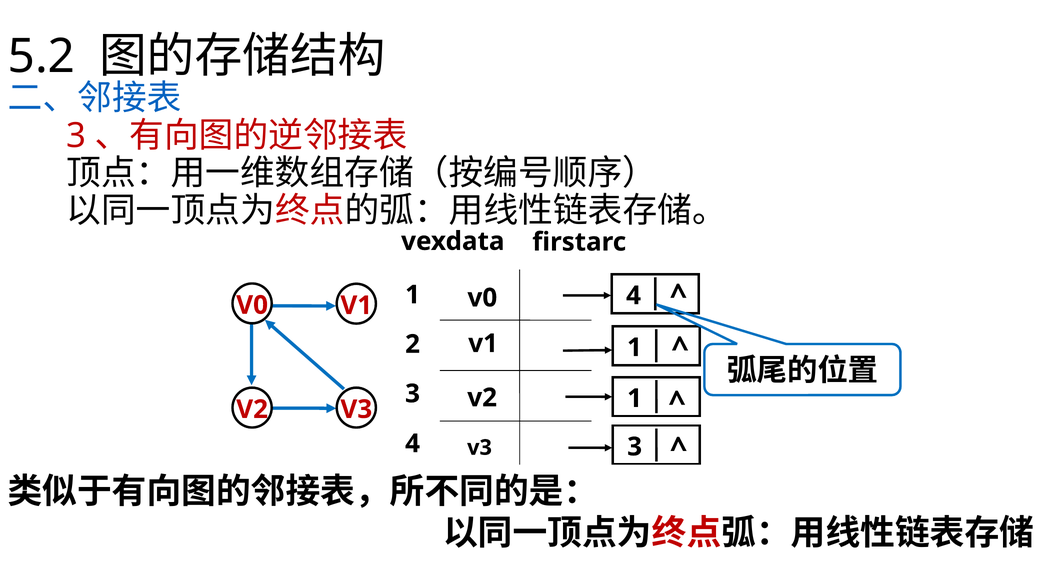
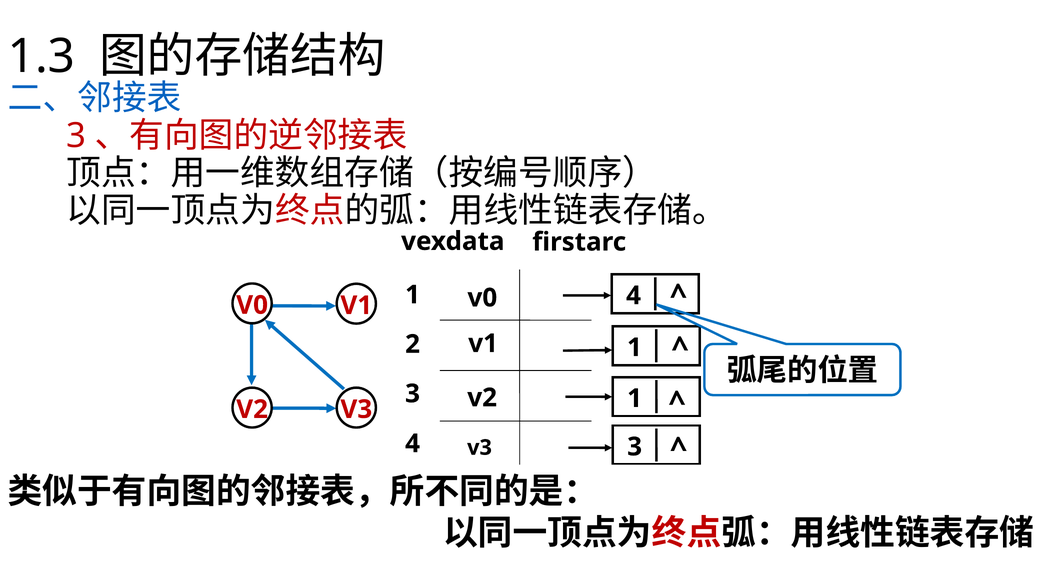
5.2: 5.2 -> 1.3 (42, 57)
